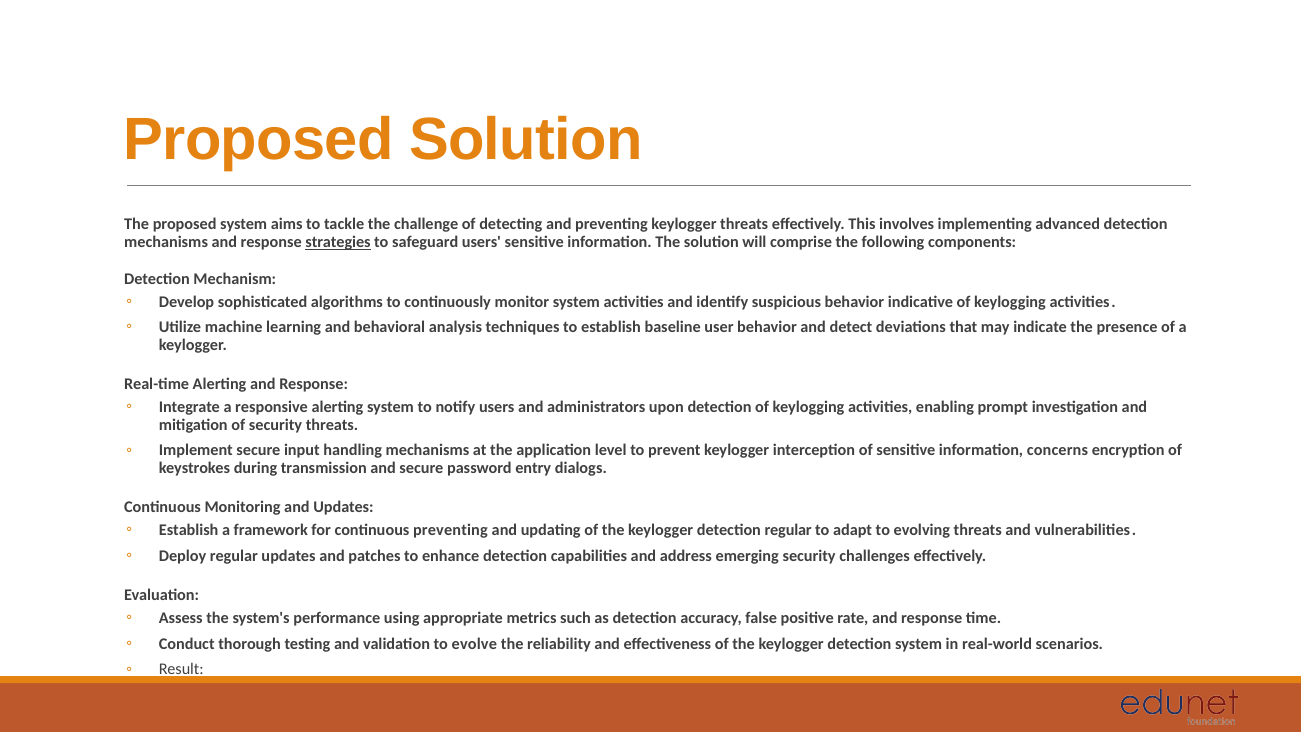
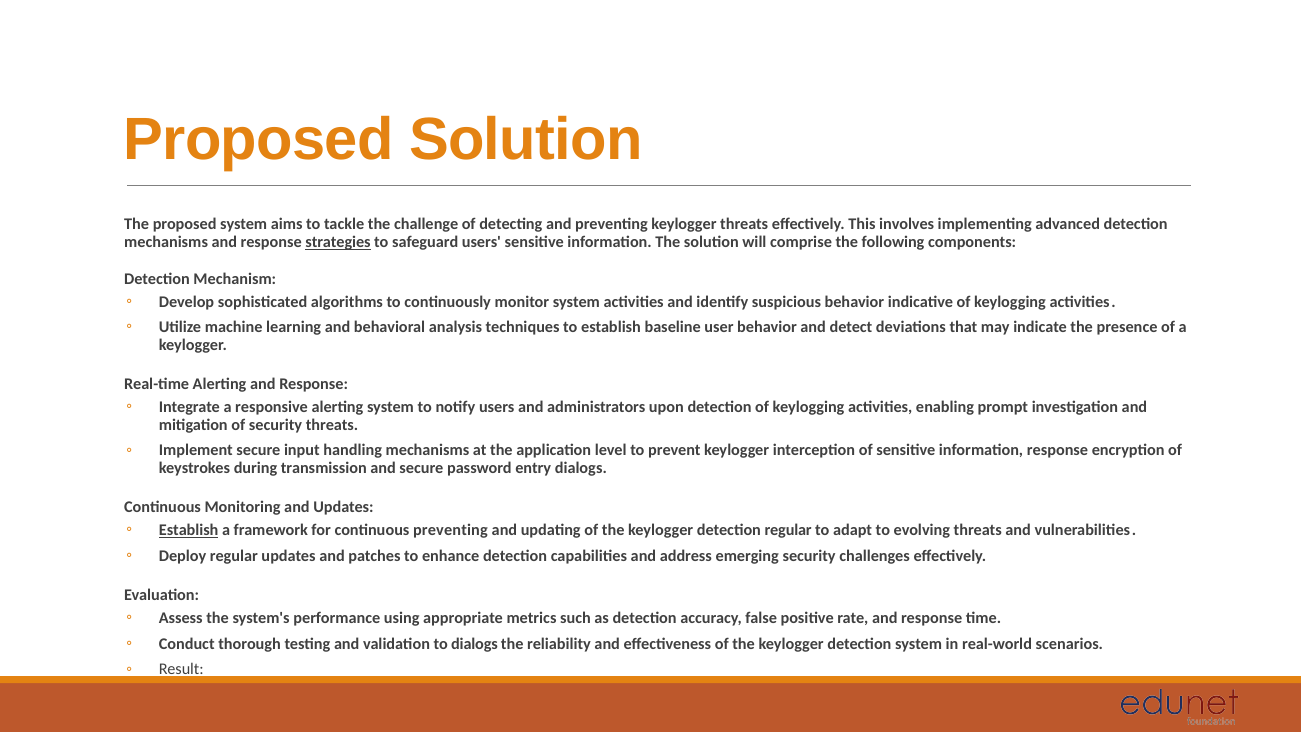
information concerns: concerns -> response (1057, 450)
Establish underline: none -> present (189, 530)
to evolve: evolve -> dialogs (475, 644)
